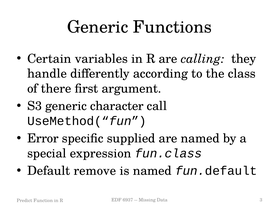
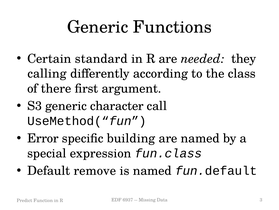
variables: variables -> standard (101, 59)
calling: calling -> needed (203, 59)
handle: handle -> calling (47, 73)
supplied: supplied -> building (131, 138)
